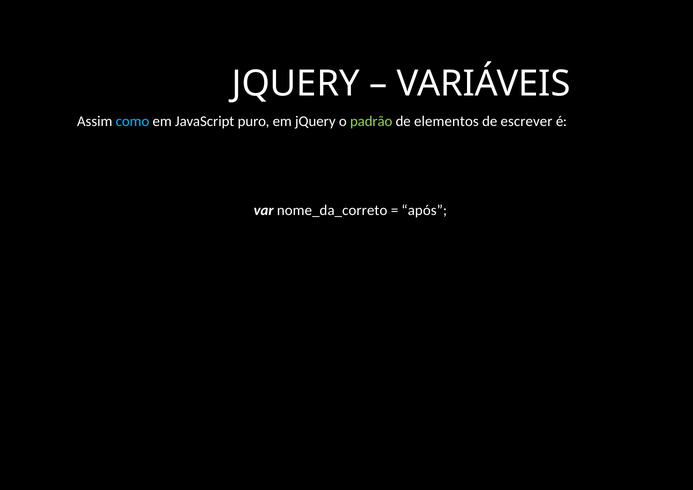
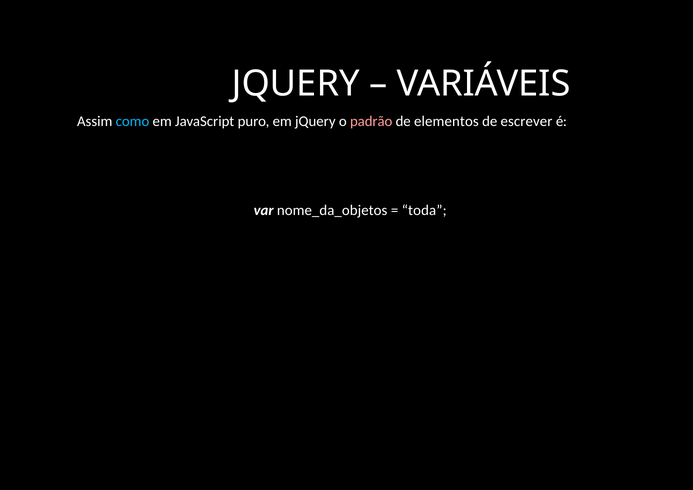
padrão colour: light green -> pink (371, 121)
nome_da_correto: nome_da_correto -> nome_da_objetos (332, 210)
após: após -> toda (424, 210)
